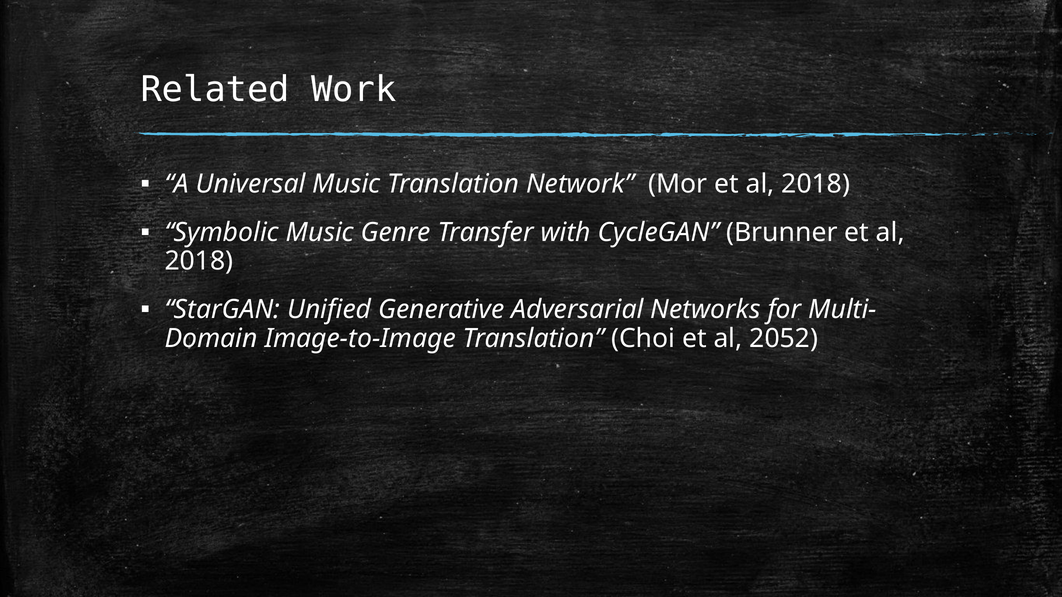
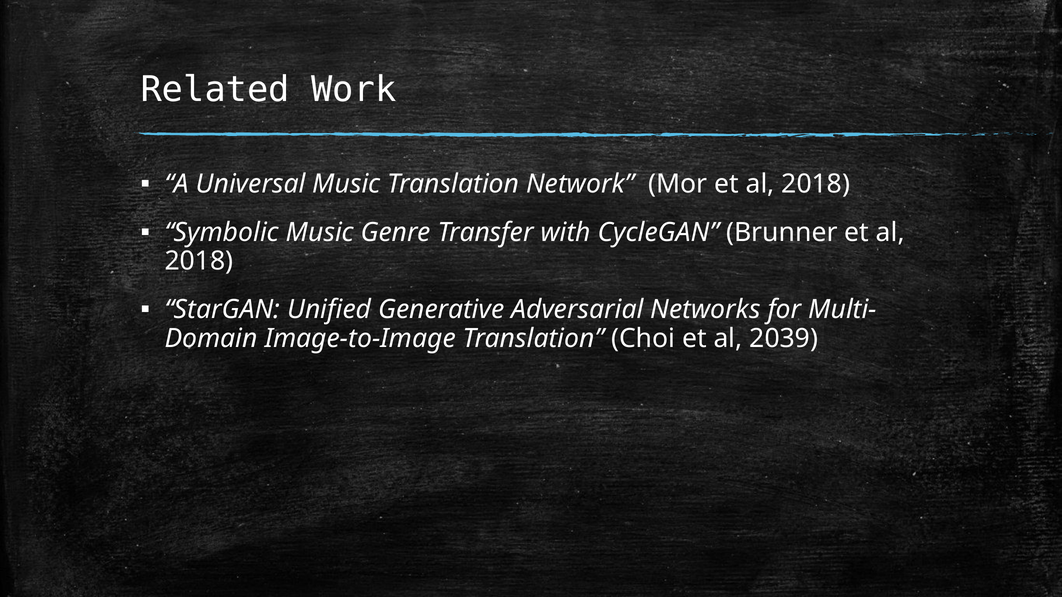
2052: 2052 -> 2039 (784, 339)
